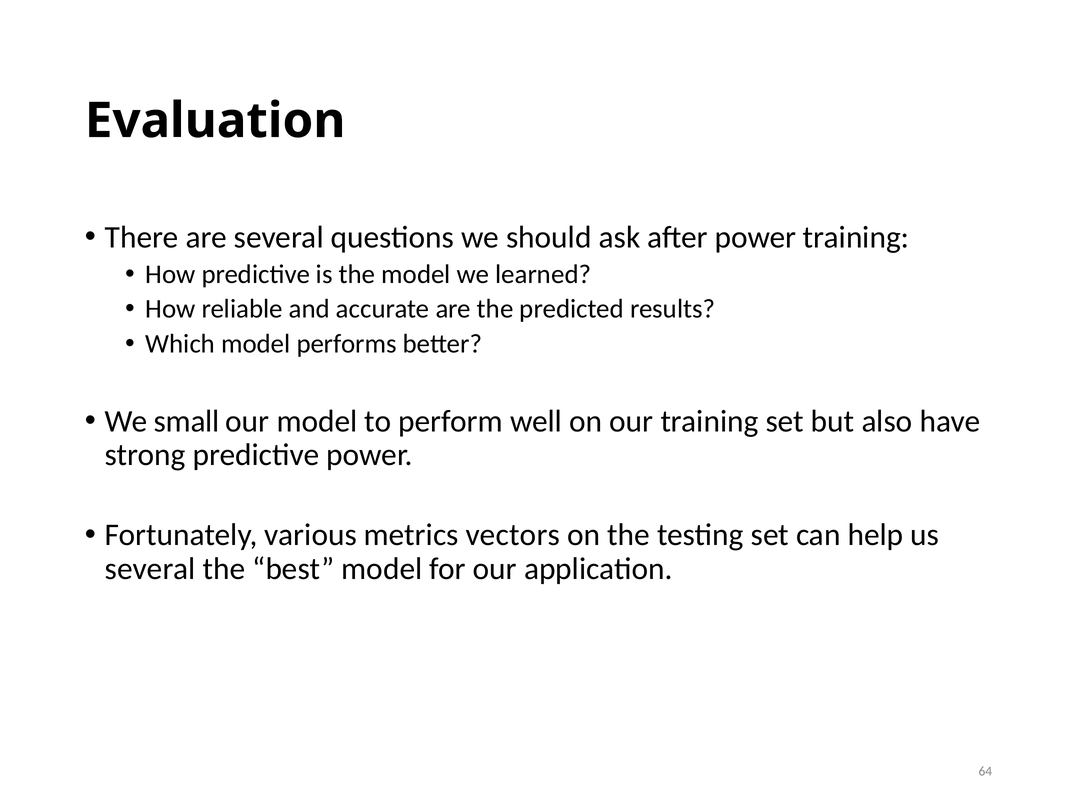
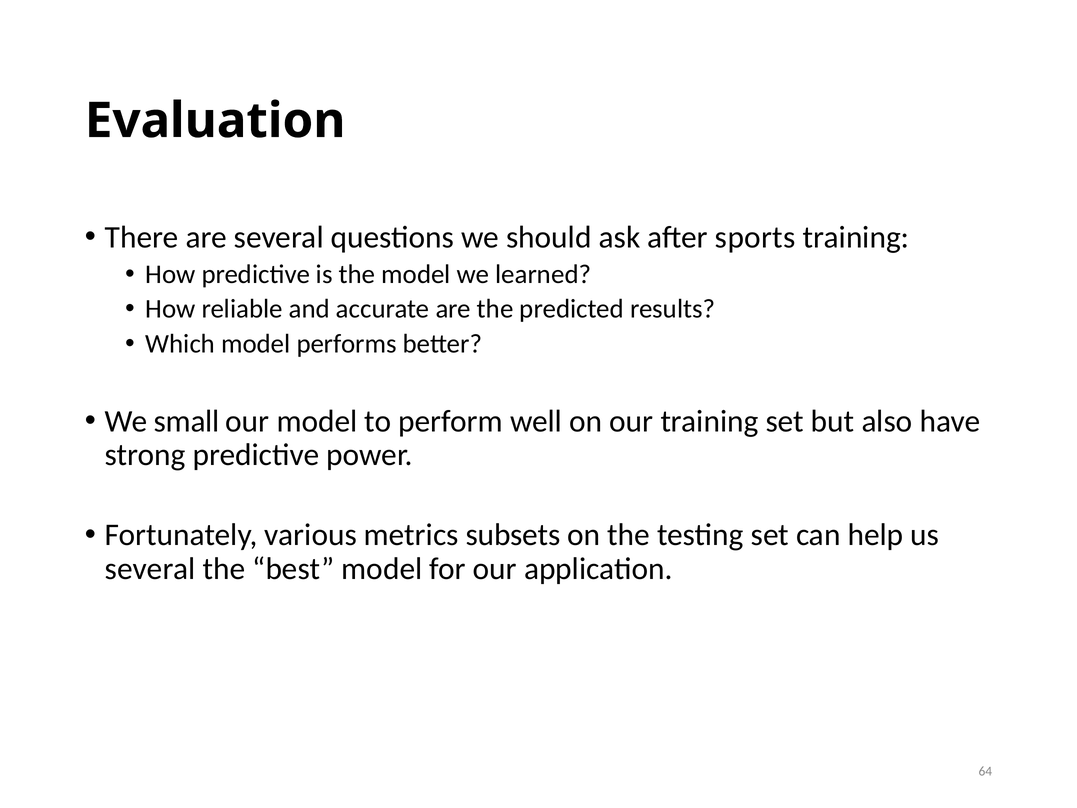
after power: power -> sports (755, 237)
vectors: vectors -> subsets (513, 535)
